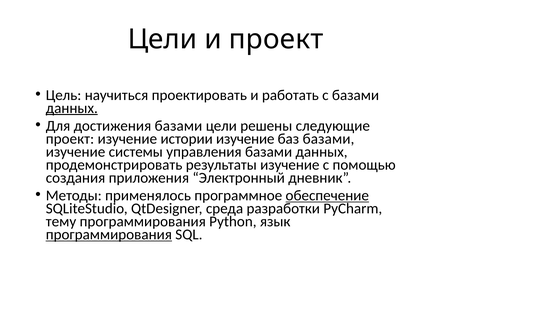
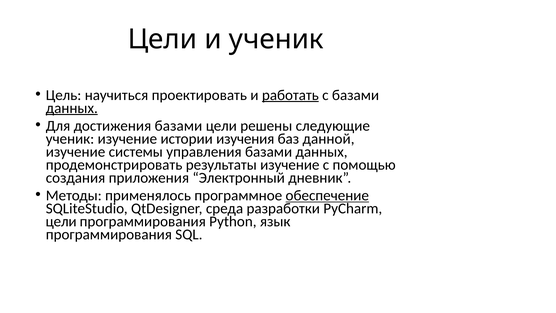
и проект: проект -> ученик (276, 39)
работать underline: none -> present (290, 95)
проект: проект -> ученик (70, 139)
истории изучение: изучение -> изучения (245, 139)
баз базами: базами -> данной (329, 139)
тему: тему -> цели (61, 221)
программирования underline: present -> none (109, 234)
